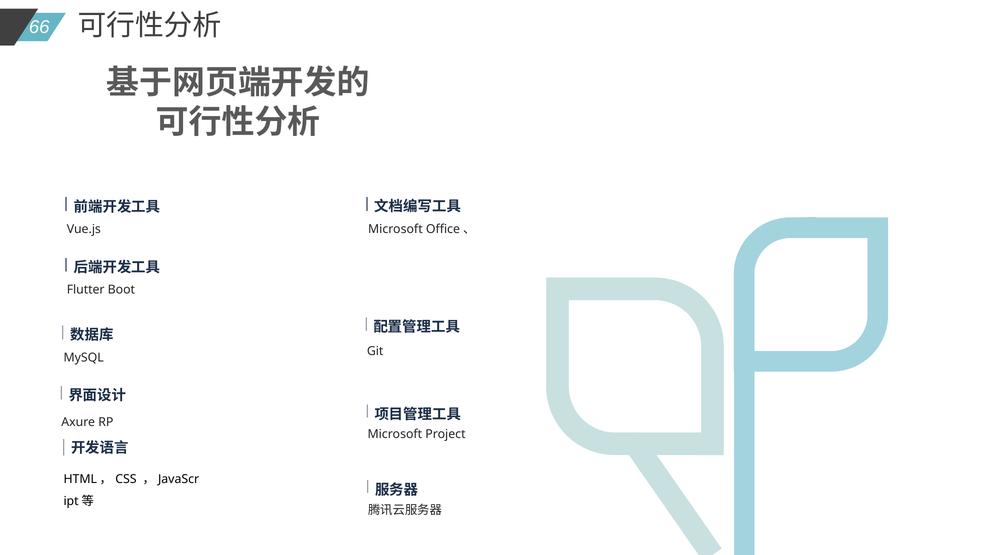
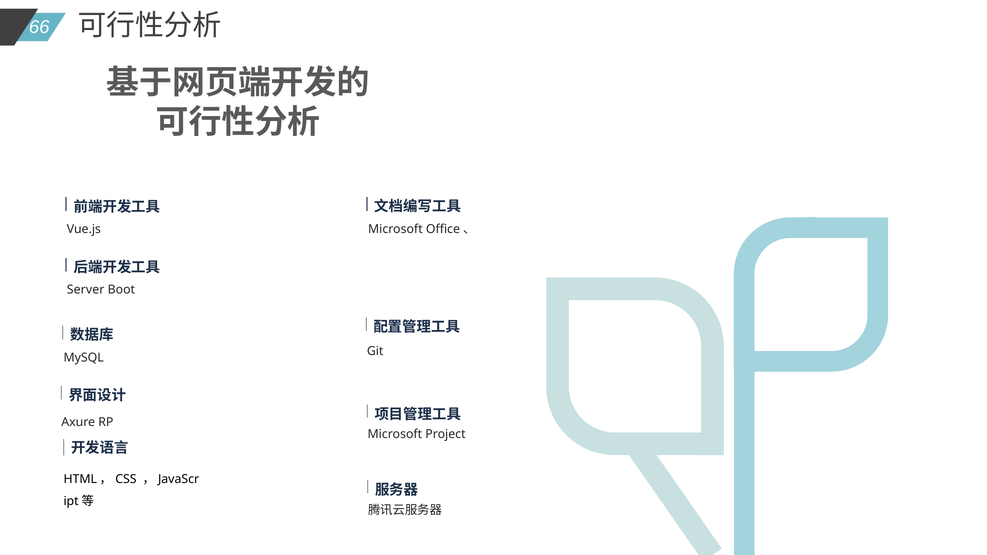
Flutter: Flutter -> Server (86, 290)
